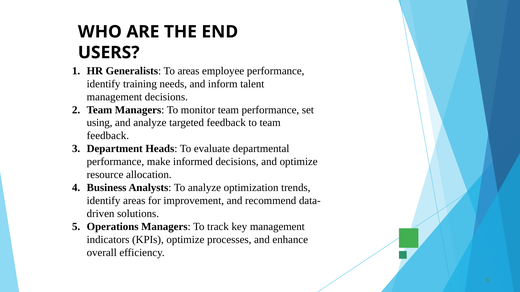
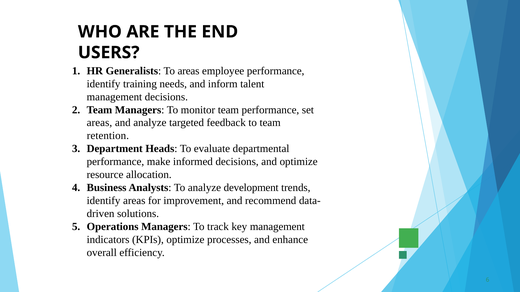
using: using -> areas (99, 123)
feedback: feedback -> retention (108, 136)
optimization: optimization -> development (251, 188)
